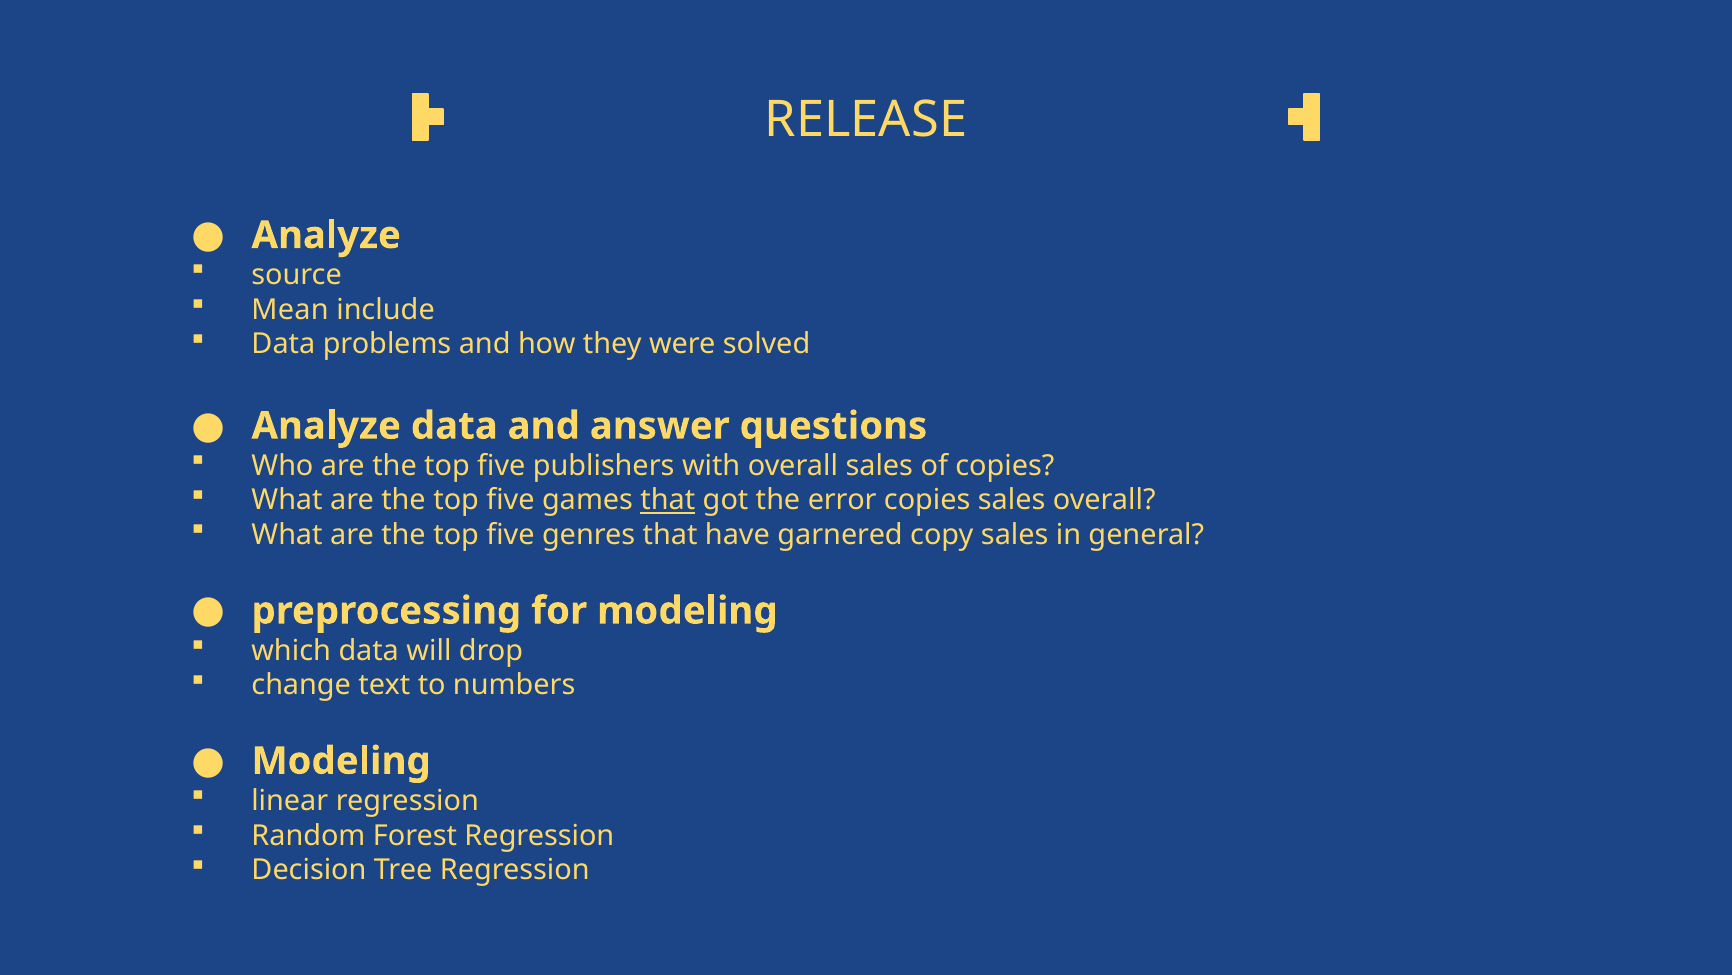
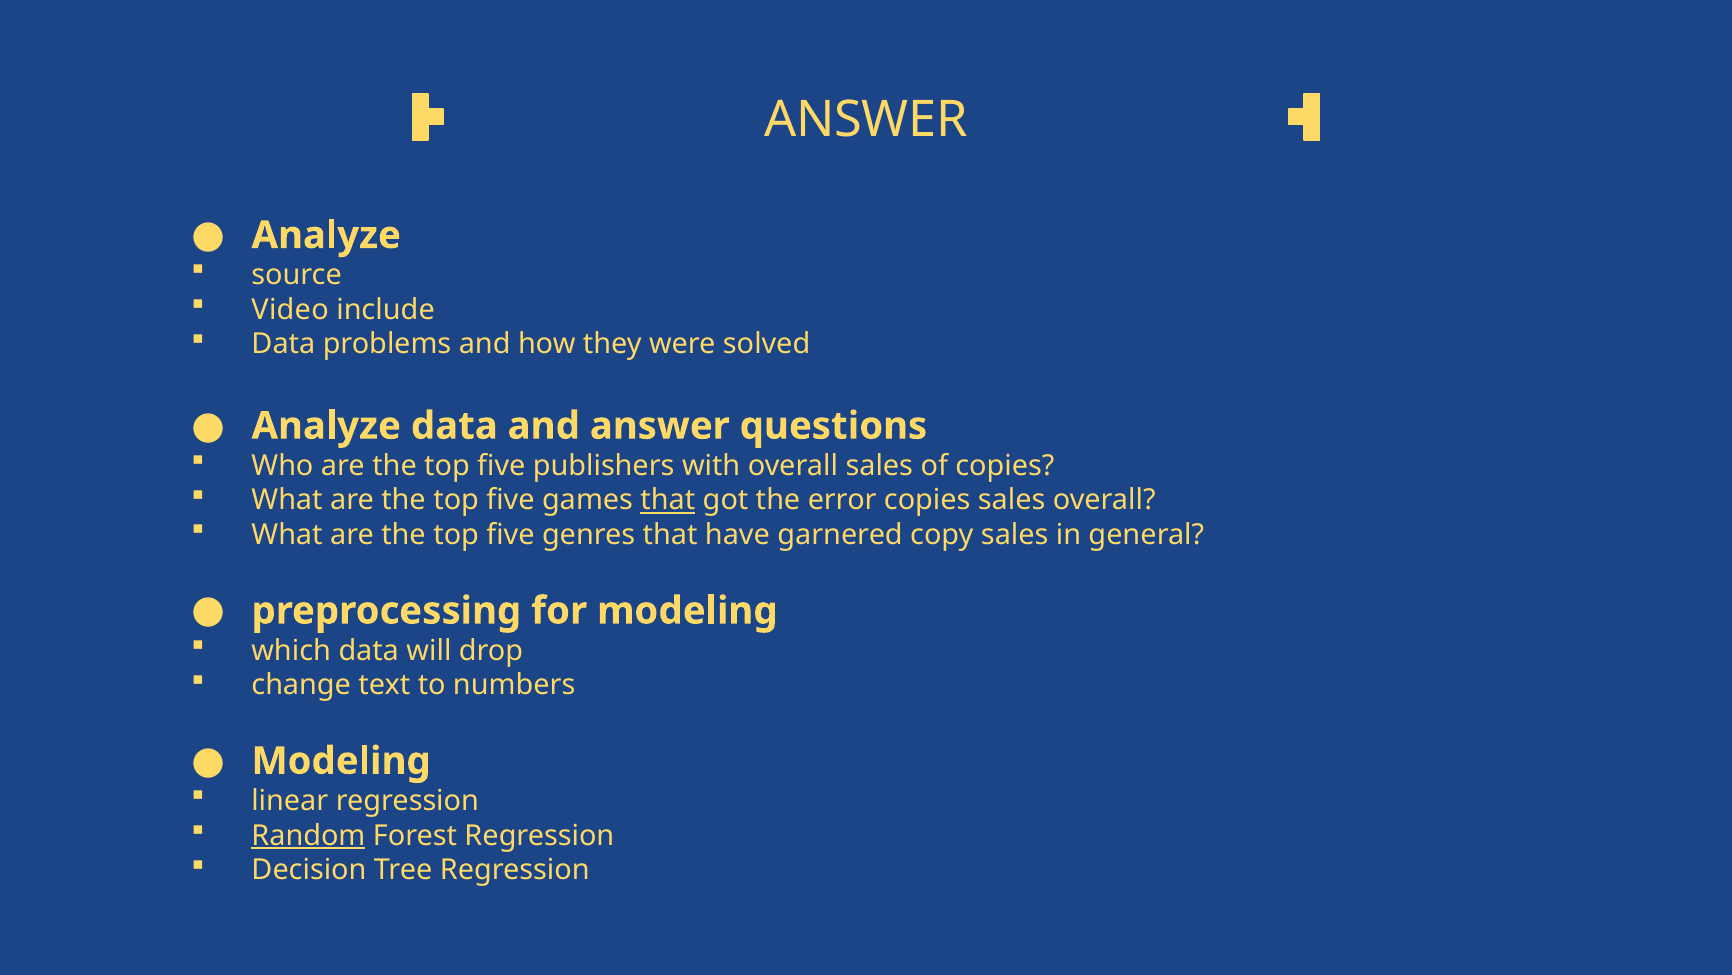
RELEASE: RELEASE -> ANSWER (866, 120)
Mean: Mean -> Video (290, 310)
Random underline: none -> present (308, 835)
